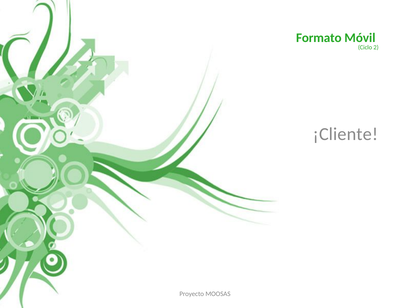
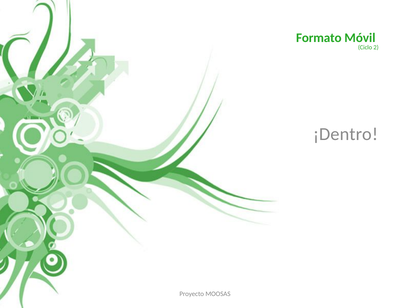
¡Cliente: ¡Cliente -> ¡Dentro (346, 134)
